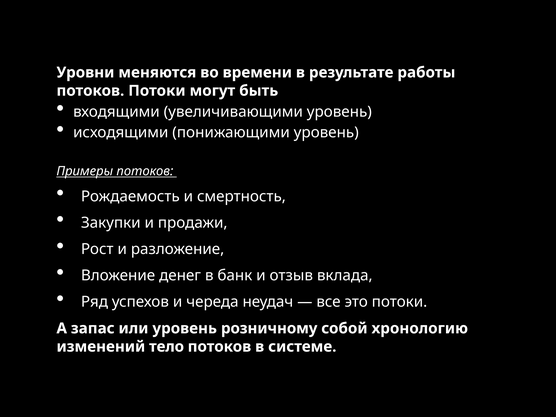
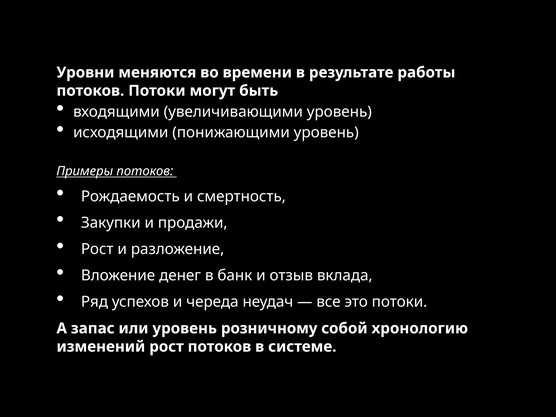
изменений тело: тело -> рост (166, 347)
